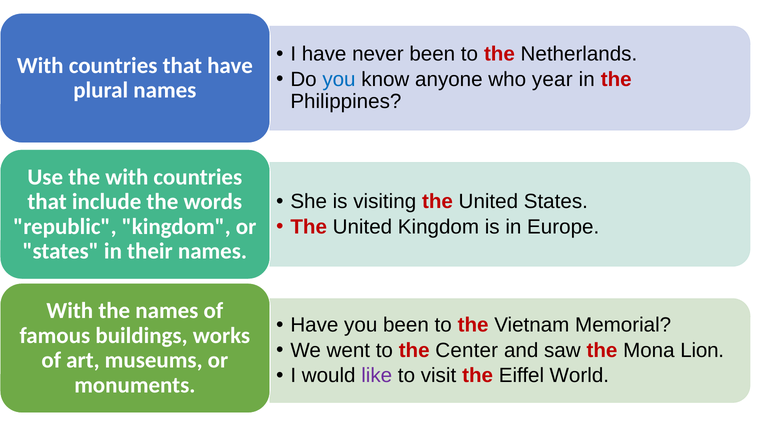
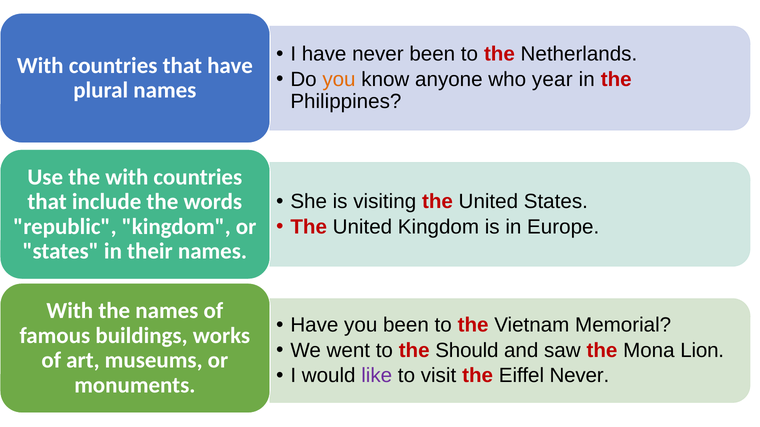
you colour: blue -> orange (339, 80)
Center: Center -> Should (467, 351)
Eiffel World: World -> Never (579, 376)
